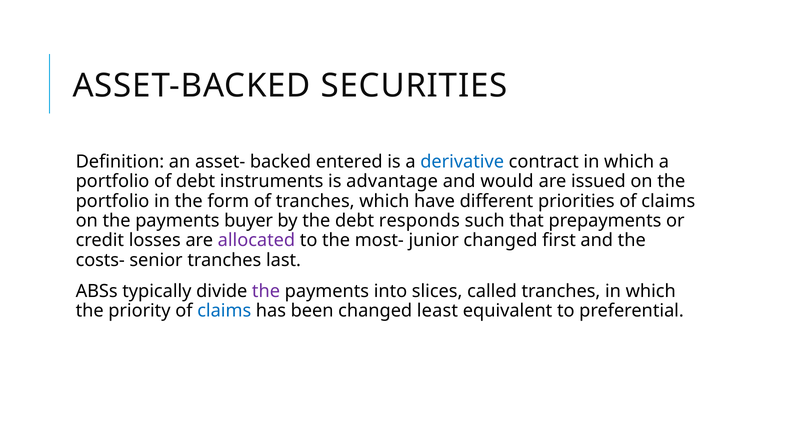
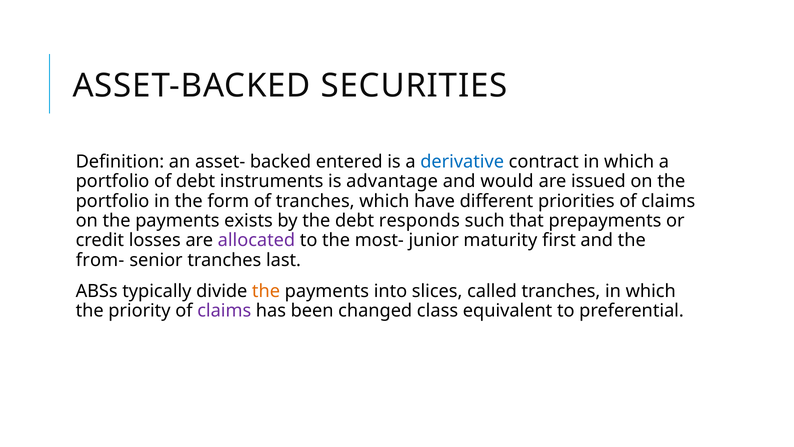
buyer: buyer -> exists (249, 220)
junior changed: changed -> maturity (500, 240)
costs-: costs- -> from- (100, 260)
the colour: purple -> orange (266, 291)
claims colour: blue -> purple (224, 311)
least: least -> class (438, 311)
